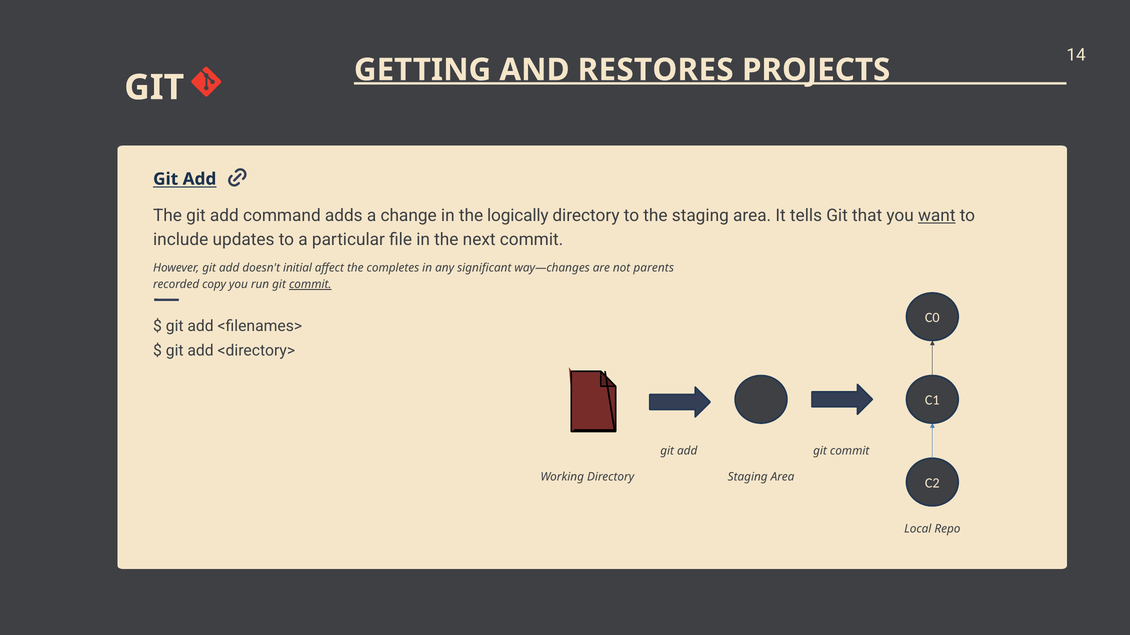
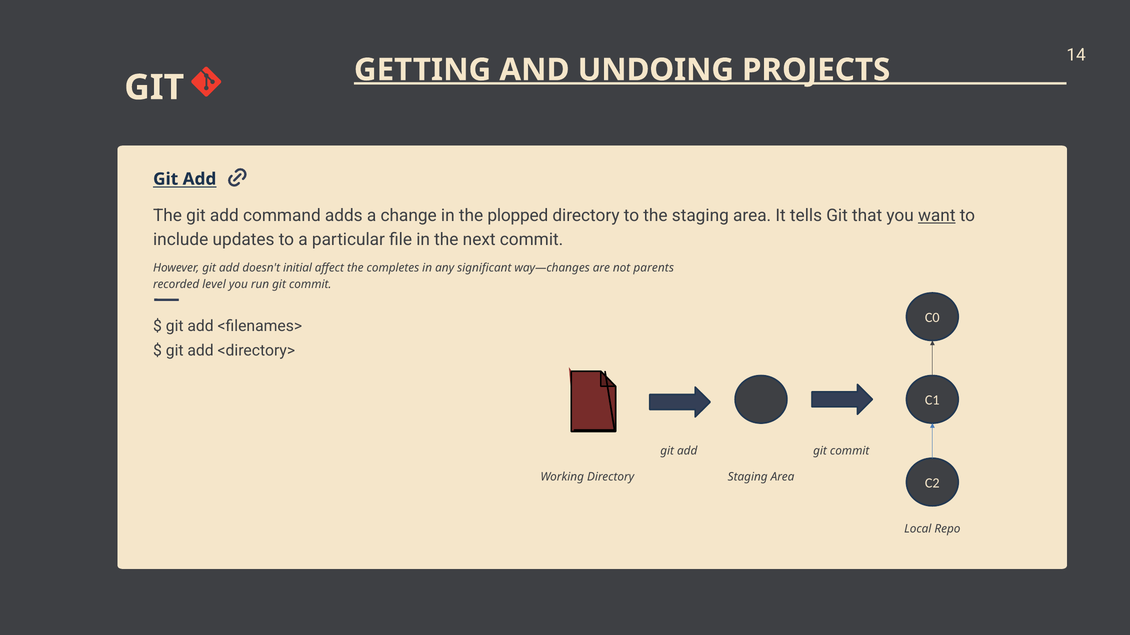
RESTORES: RESTORES -> UNDOING (656, 70)
logically: logically -> plopped (518, 216)
copy: copy -> level (214, 285)
commit underline: present -> none (310, 285)
